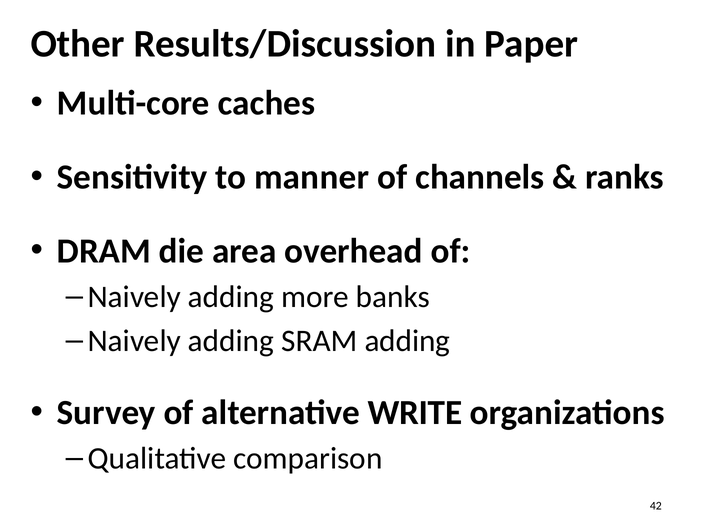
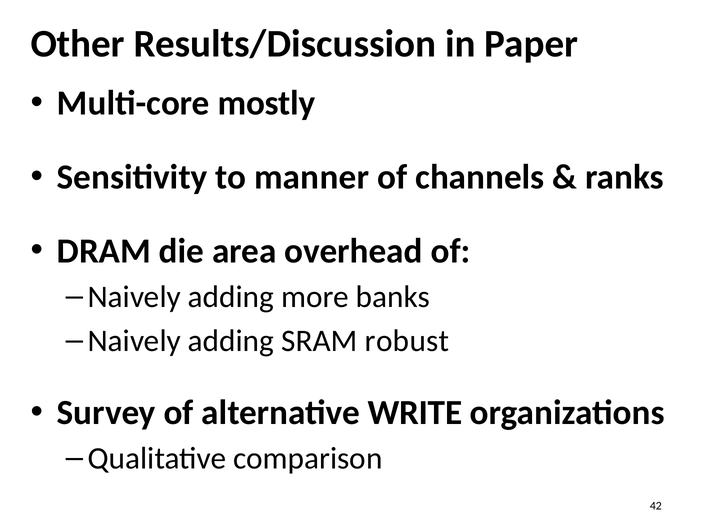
caches: caches -> mostly (267, 103)
SRAM adding: adding -> robust (407, 341)
